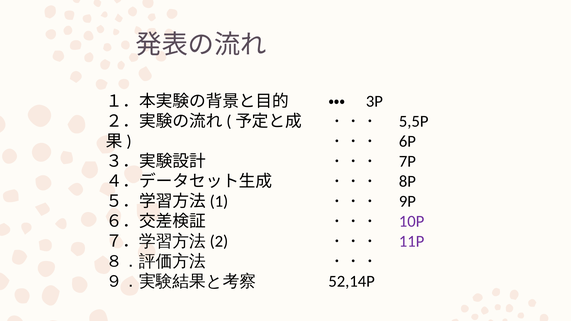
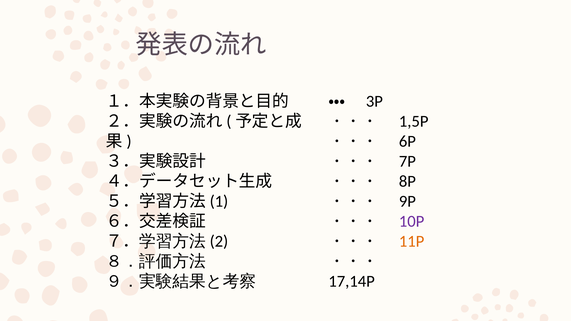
5,5P: 5,5P -> 1,5P (414, 121)
11P colour: purple -> orange (412, 241)
52,14P: 52,14P -> 17,14P (352, 281)
